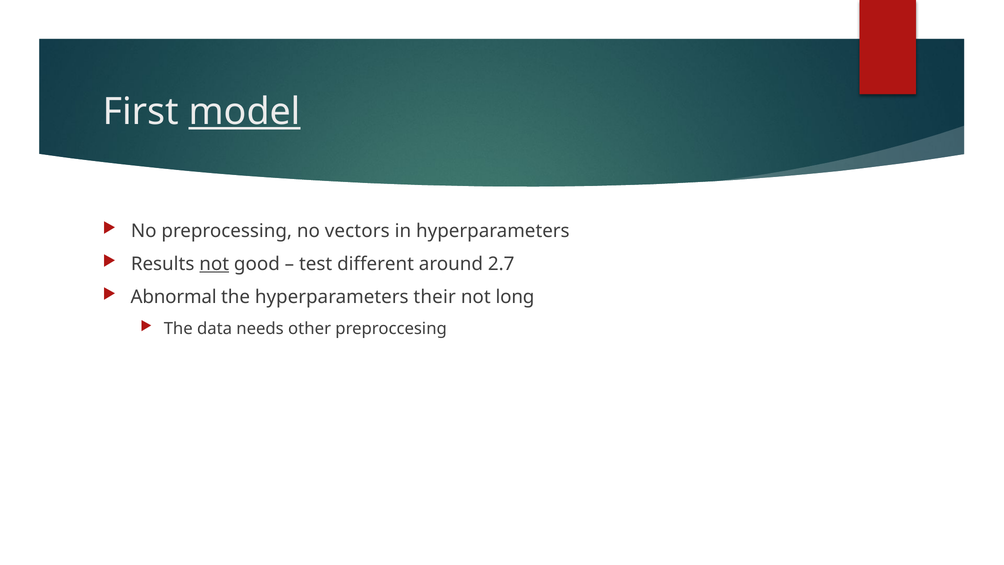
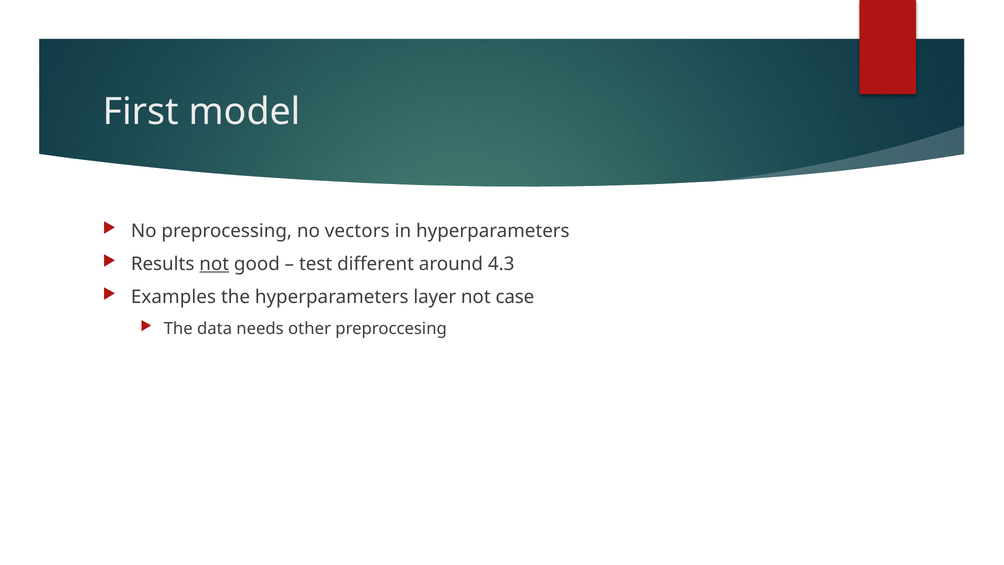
model underline: present -> none (245, 112)
2.7: 2.7 -> 4.3 (501, 264)
Abnormal: Abnormal -> Examples (173, 297)
their: their -> layer (435, 297)
long: long -> case (515, 297)
